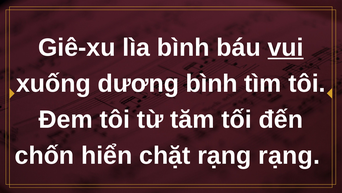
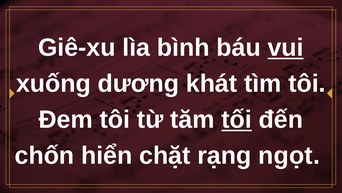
dương bình: bình -> khát (212, 83)
tối underline: none -> present (237, 119)
rạng rạng: rạng -> ngọt (289, 155)
